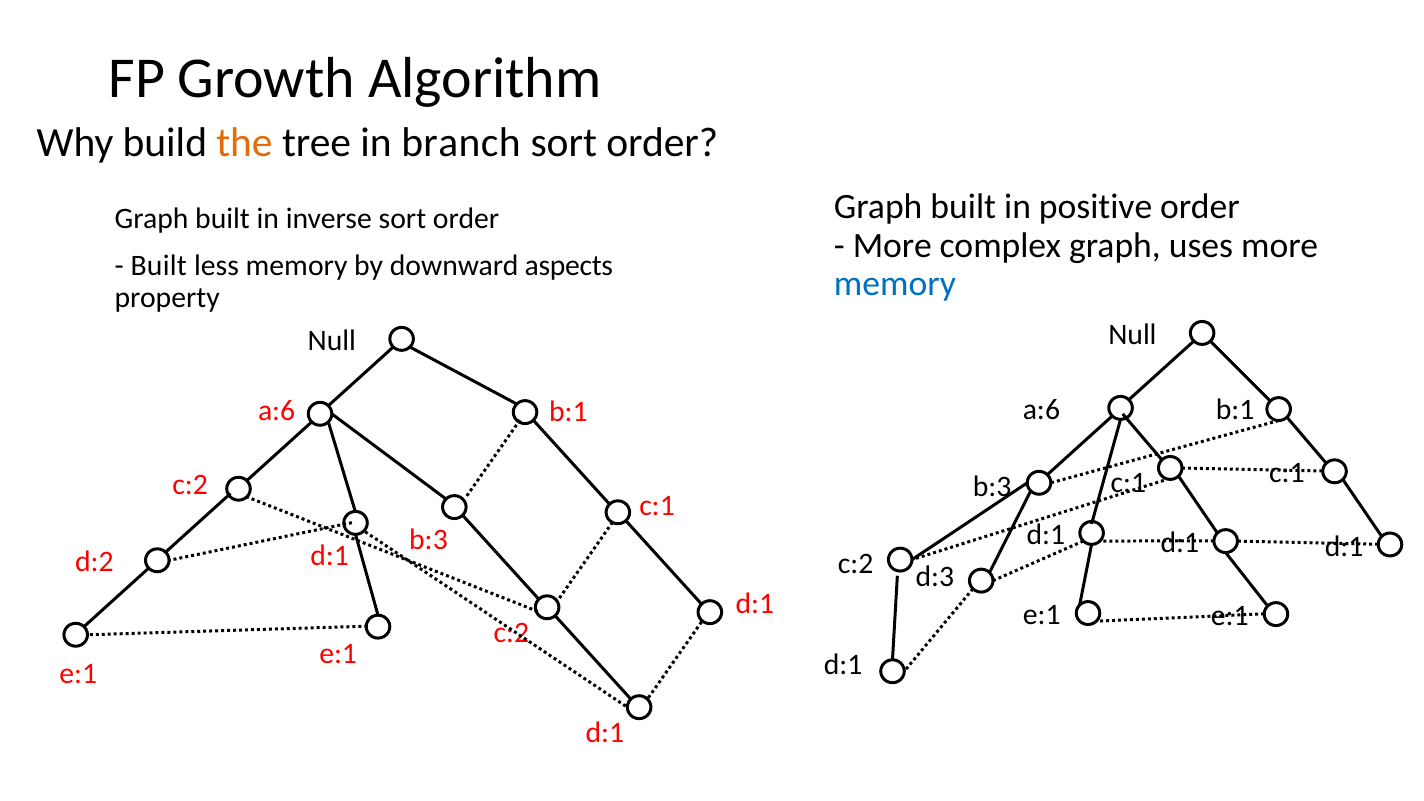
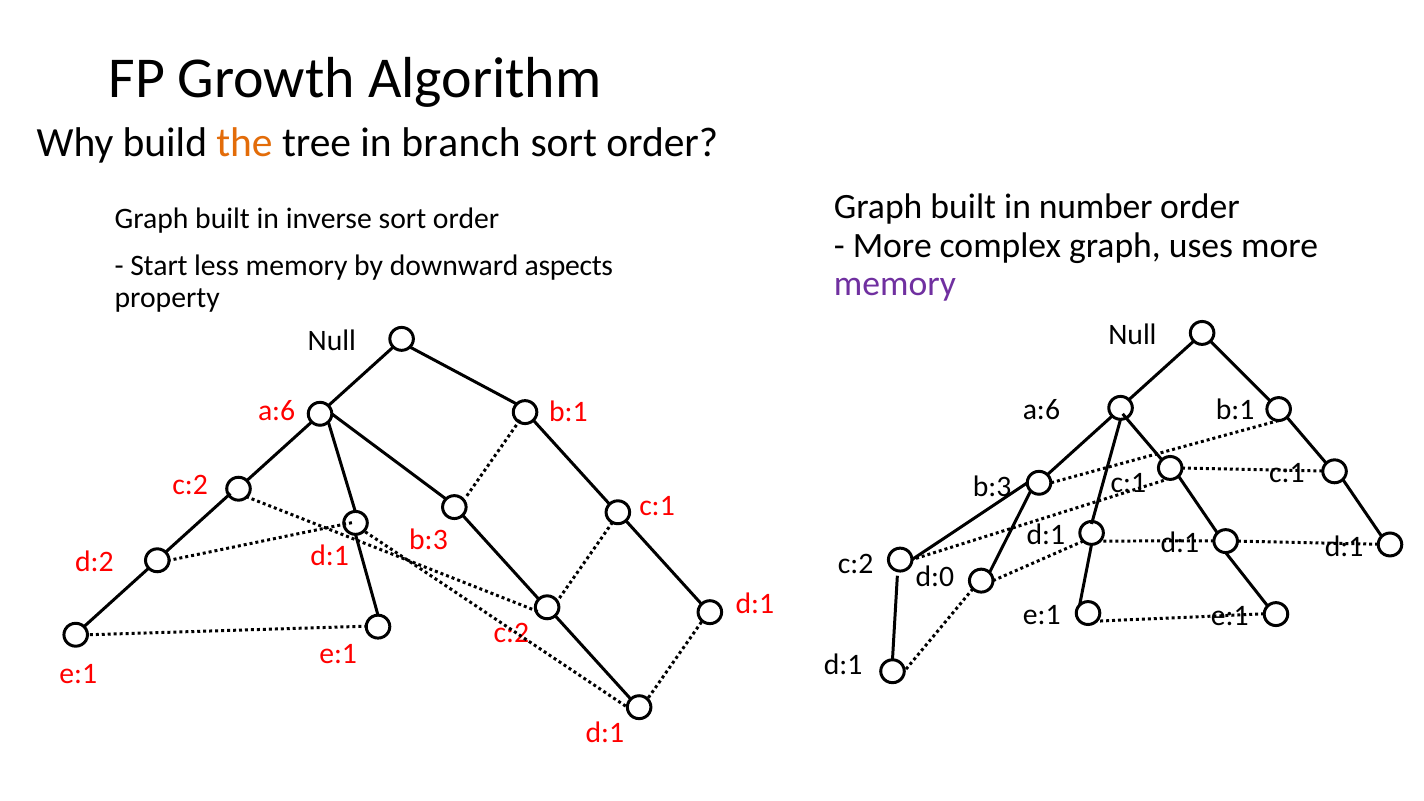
positive: positive -> number (1096, 207)
Built: Built -> Start (159, 266)
memory colour: blue -> purple (895, 284)
d:3: d:3 -> d:0 (935, 577)
